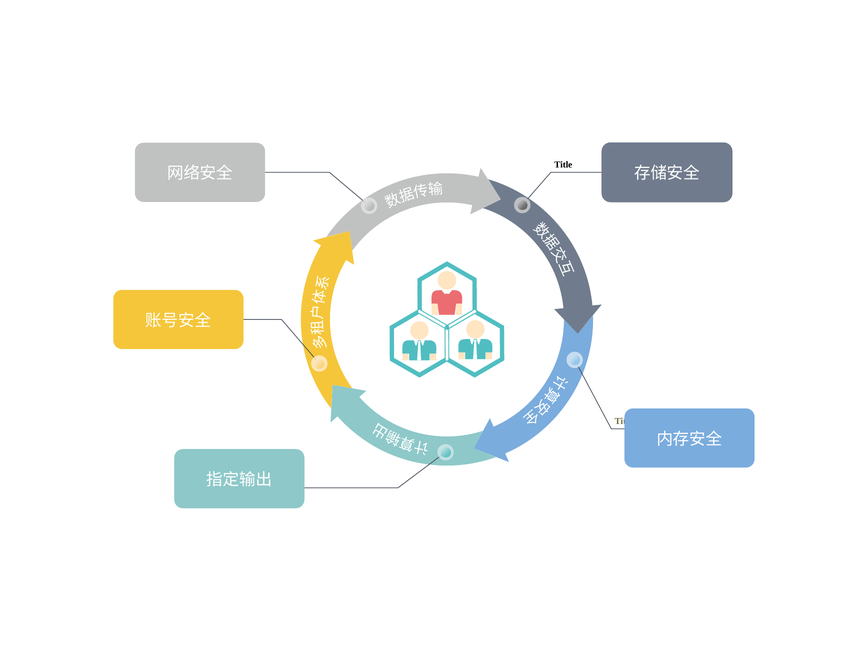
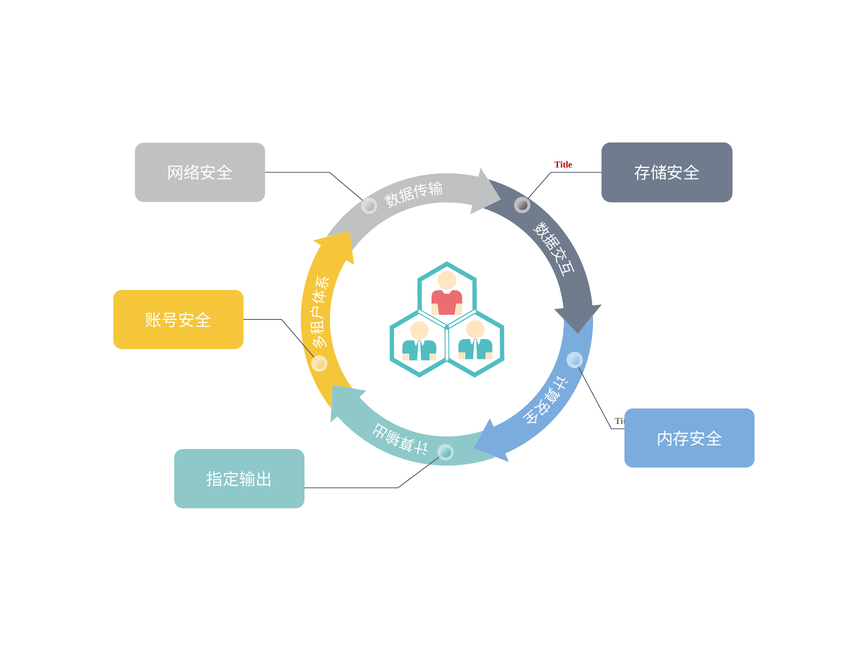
Title colour: black -> red (563, 165)
